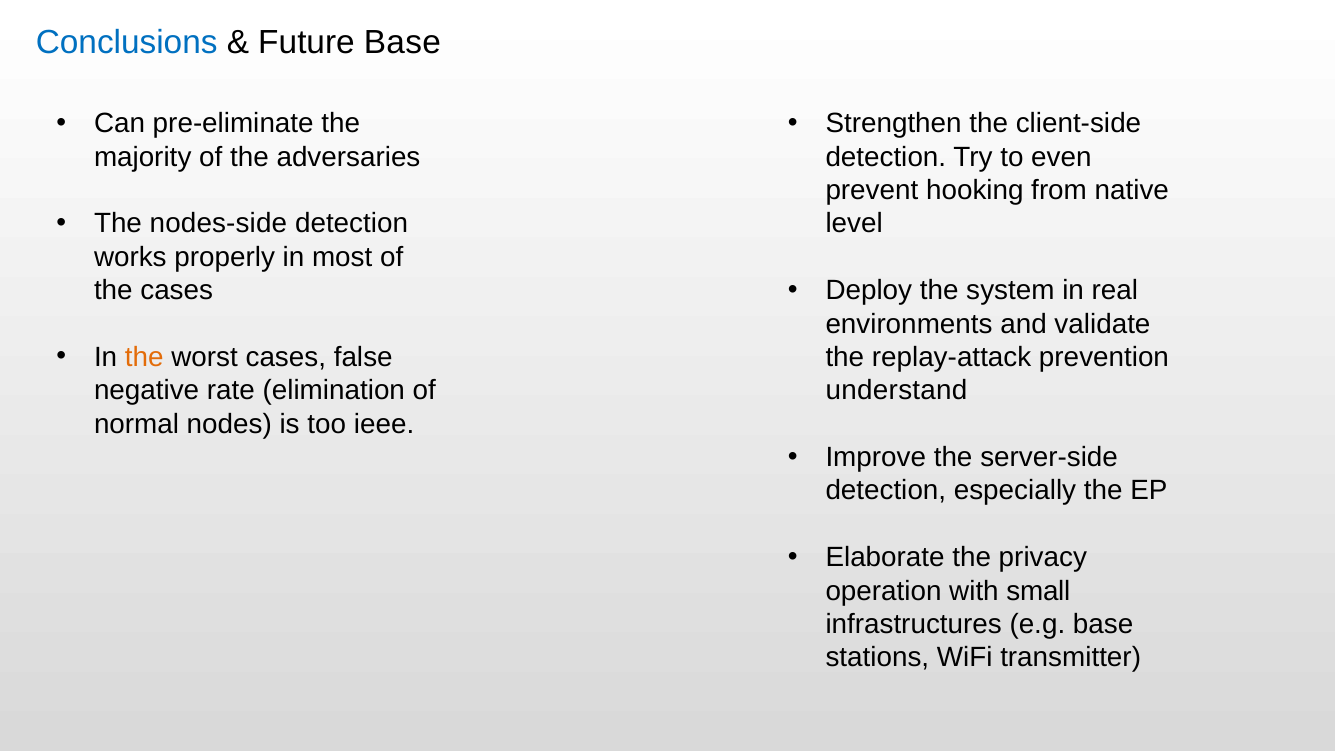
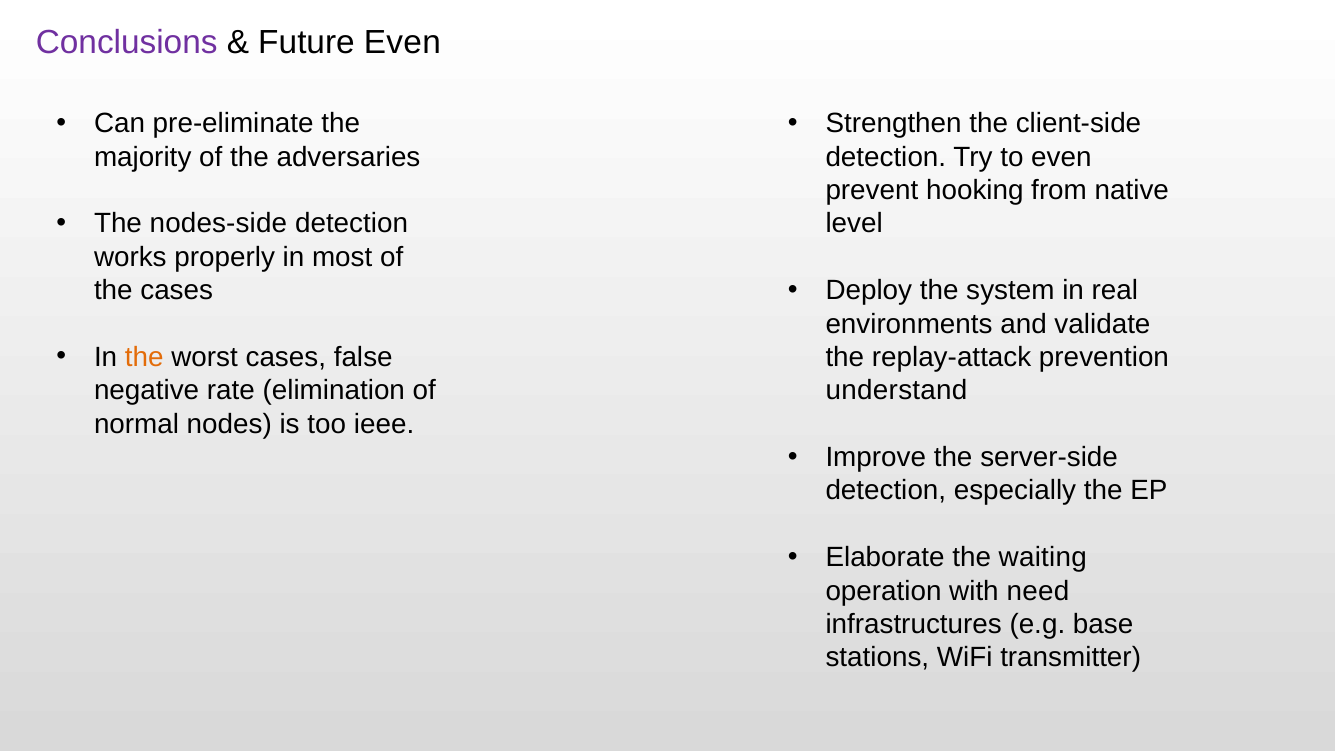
Conclusions colour: blue -> purple (127, 43)
Future Base: Base -> Even (402, 43)
privacy: privacy -> waiting (1043, 558)
small: small -> need (1038, 591)
